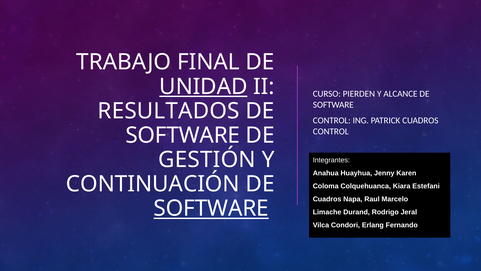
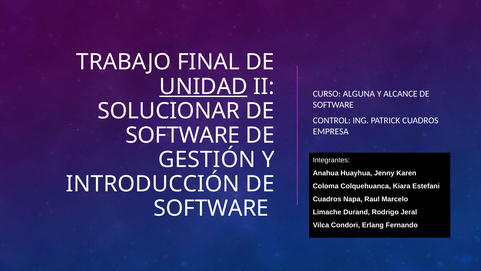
PIERDEN: PIERDEN -> ALGUNA (359, 94)
RESULTADOS: RESULTADOS -> SOLUCIONAR (169, 111)
CONTROL: CONTROL -> EMPRESA (331, 131)
CONTINUACIÓN: CONTINUACIÓN -> INTRODUCCIÓN (153, 184)
SOFTWARE underline: present -> none (211, 208)
